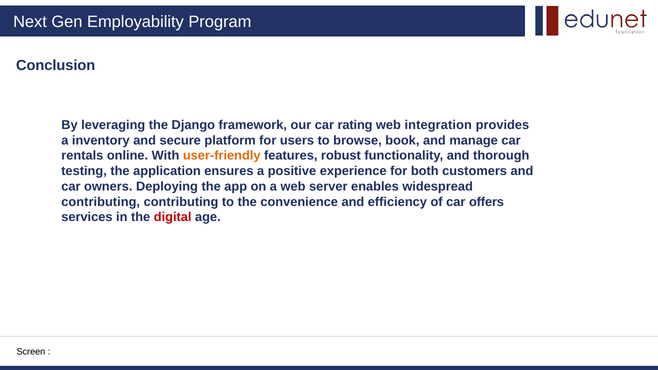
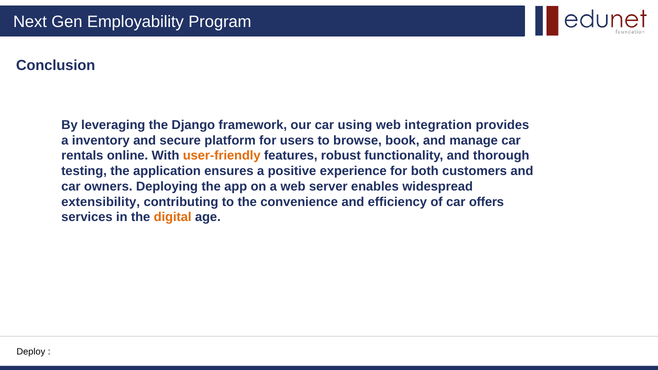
rating: rating -> using (355, 125)
contributing: contributing -> extensibility (101, 202)
digital colour: red -> orange (173, 217)
Screen: Screen -> Deploy (31, 352)
